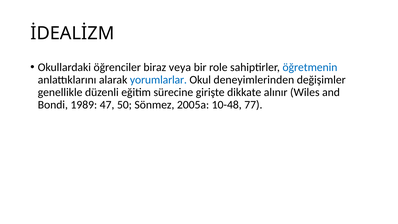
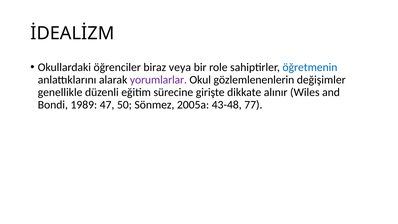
yorumlarlar colour: blue -> purple (158, 80)
deneyimlerinden: deneyimlerinden -> gözlemlenenlerin (254, 80)
10-48: 10-48 -> 43-48 (227, 105)
